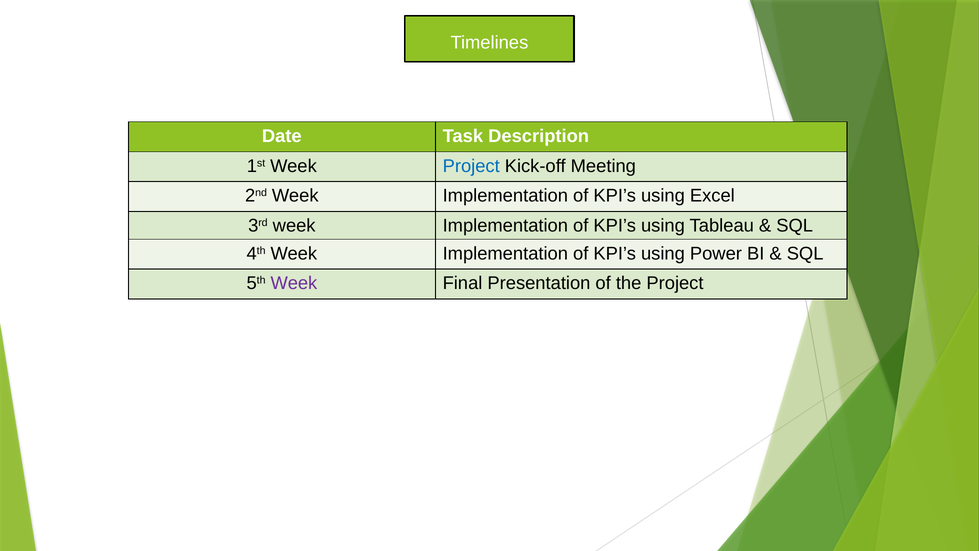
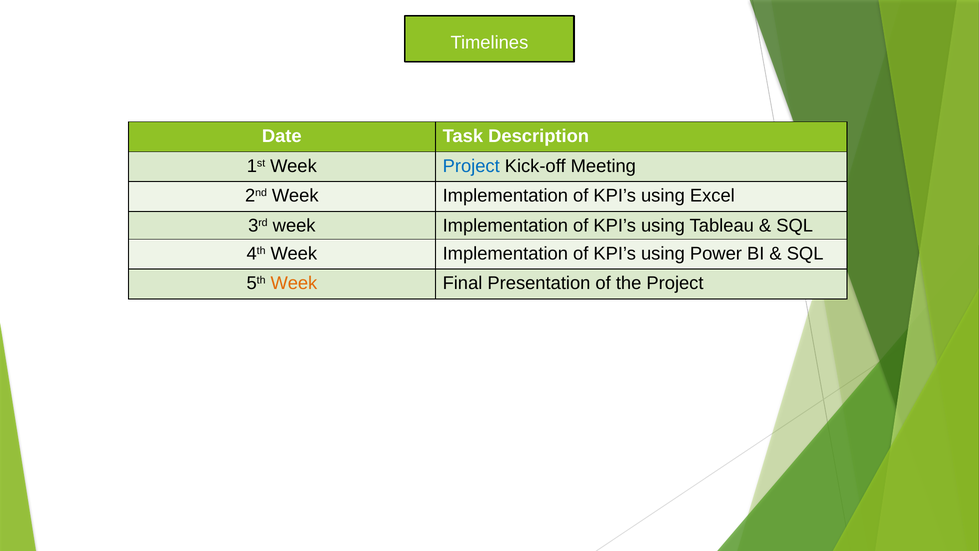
Week colour: purple -> orange (294, 283)
